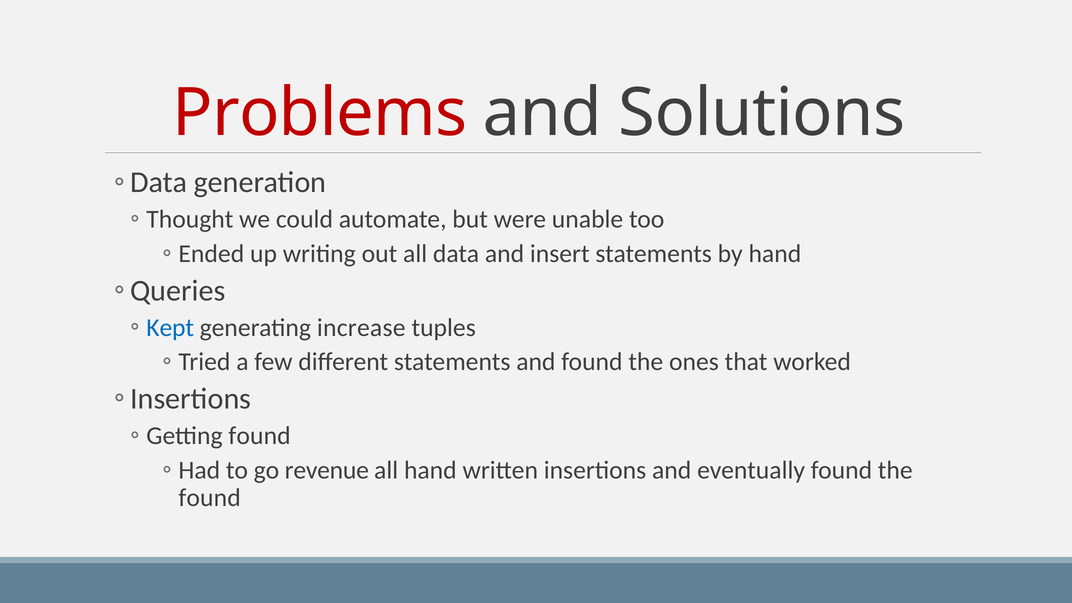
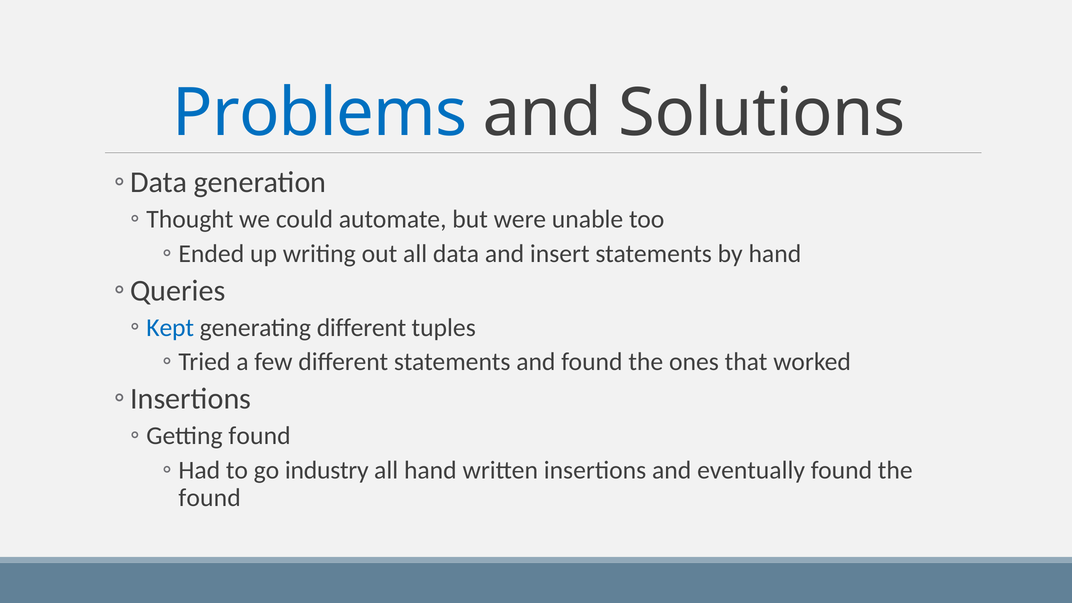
Problems colour: red -> blue (320, 113)
generating increase: increase -> different (361, 328)
revenue: revenue -> industry (327, 470)
